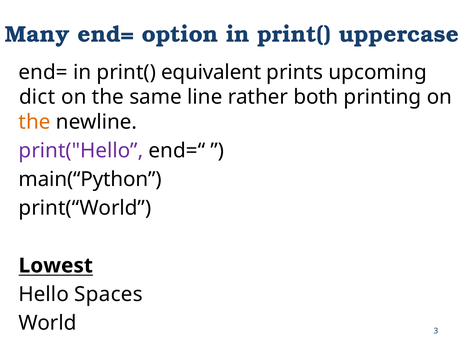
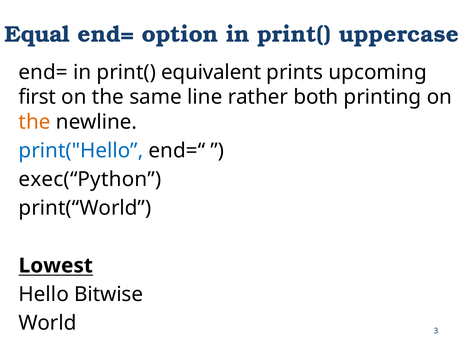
Many: Many -> Equal (37, 34)
dict: dict -> first (37, 97)
print("Hello colour: purple -> blue (81, 151)
main(“Python: main(“Python -> exec(“Python (90, 180)
Spaces: Spaces -> Bitwise (109, 295)
